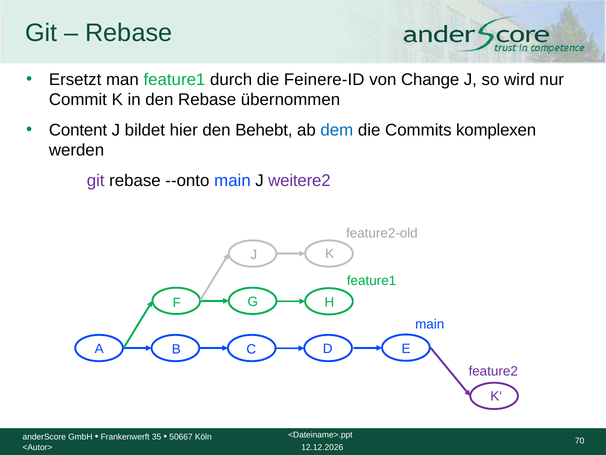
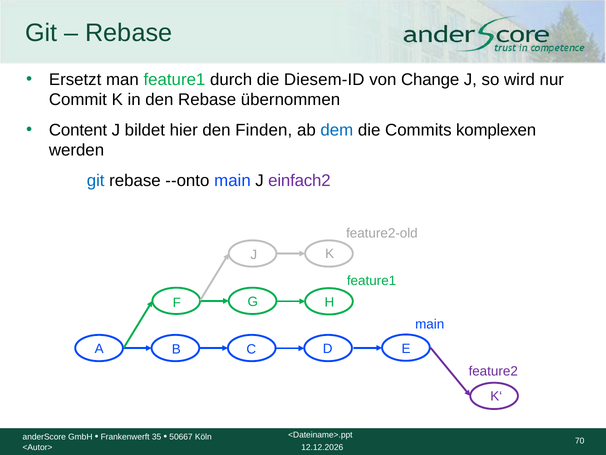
Feinere-ID: Feinere-ID -> Diesem-ID (324, 79)
Behebt: Behebt -> Finden (264, 130)
git colour: purple -> blue (96, 180)
weitere2: weitere2 -> einfach2 (299, 180)
